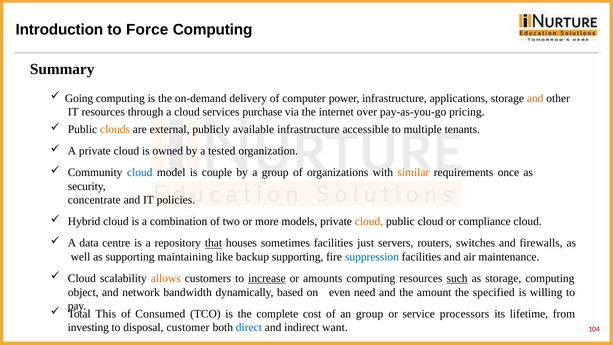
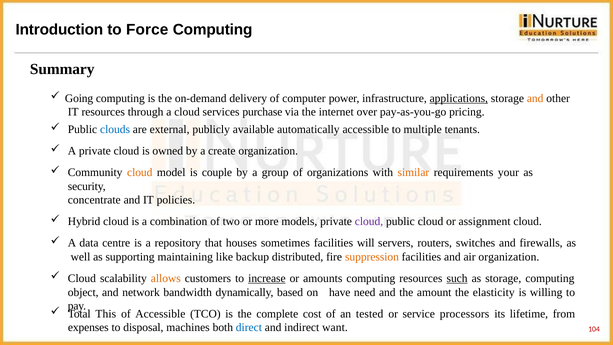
applications underline: none -> present (459, 98)
clouds colour: orange -> blue (115, 130)
available infrastructure: infrastructure -> automatically (308, 130)
tested: tested -> create (222, 151)
cloud colour: blue -> orange (140, 173)
once: once -> your (508, 173)
cloud colour: orange -> purple (369, 222)
compliance: compliance -> assignment (485, 222)
that underline: present -> none (214, 243)
just: just -> will (366, 243)
backup supporting: supporting -> distributed (298, 257)
suppression colour: blue -> orange (372, 257)
air maintenance: maintenance -> organization (509, 257)
even: even -> have (340, 292)
specified: specified -> elasticity (494, 292)
of Consumed: Consumed -> Accessible (160, 314)
an group: group -> tested (370, 314)
investing: investing -> expenses (88, 327)
customer: customer -> machines (188, 327)
